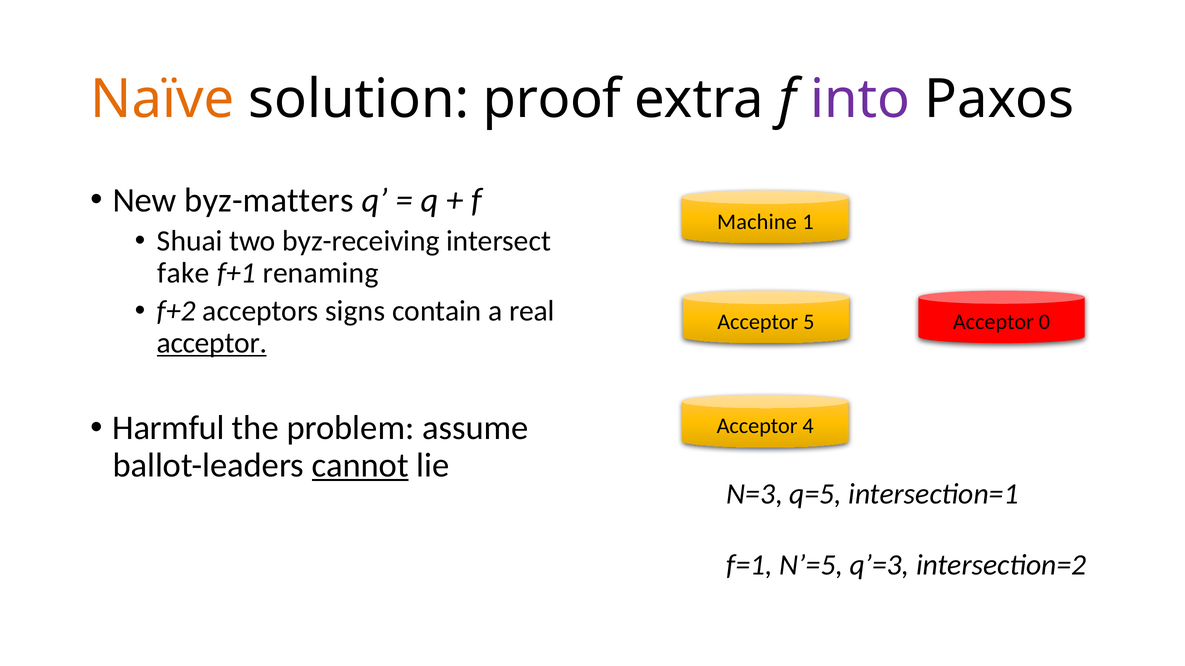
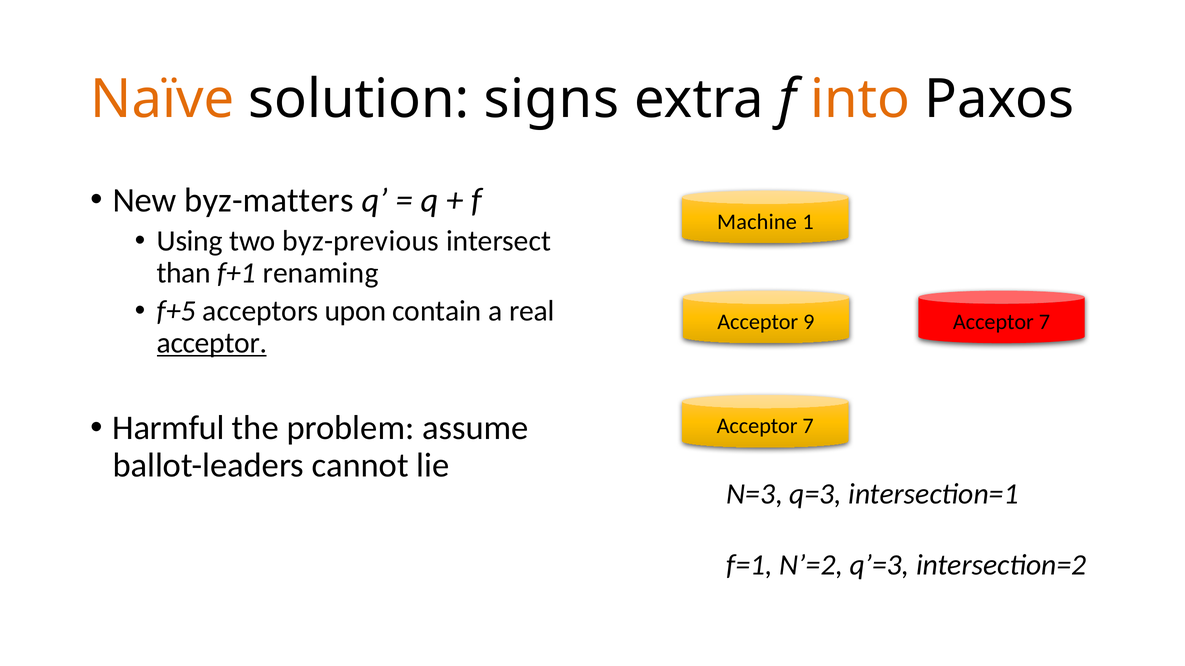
proof: proof -> signs (551, 100)
into colour: purple -> orange (860, 100)
Shuai: Shuai -> Using (190, 241)
byz-receiving: byz-receiving -> byz-previous (361, 241)
fake: fake -> than (184, 273)
f+2: f+2 -> f+5 (176, 311)
signs: signs -> upon (355, 311)
5: 5 -> 9 (809, 322)
0: 0 -> 7 (1044, 322)
4: 4 -> 7 (808, 426)
cannot underline: present -> none (360, 466)
q=5: q=5 -> q=3 (815, 494)
N’=5: N’=5 -> N’=2 (811, 565)
